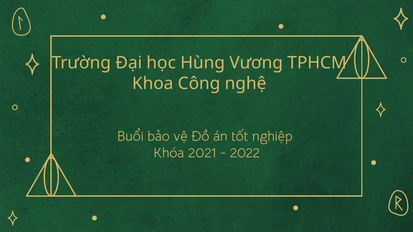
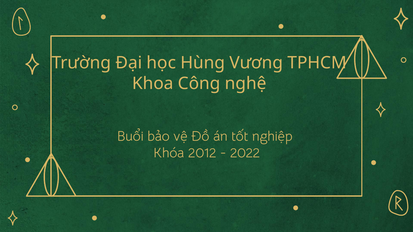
2021: 2021 -> 2012 (202, 153)
